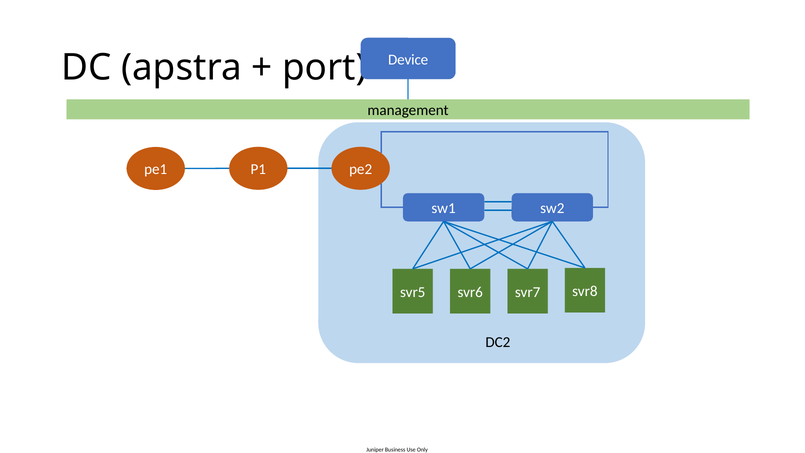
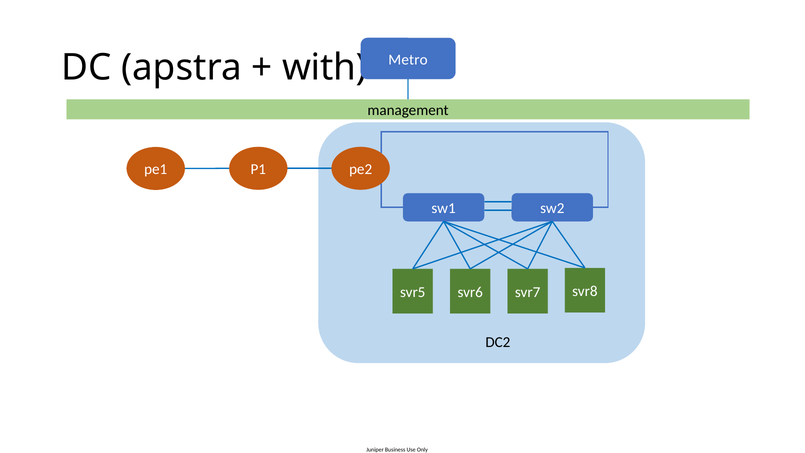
Device: Device -> Metro (408, 60)
port: port -> with (325, 68)
